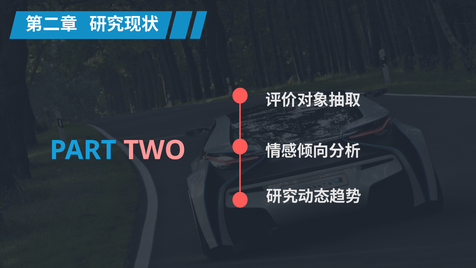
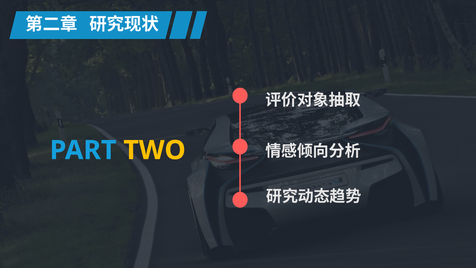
TWO colour: pink -> yellow (155, 150)
